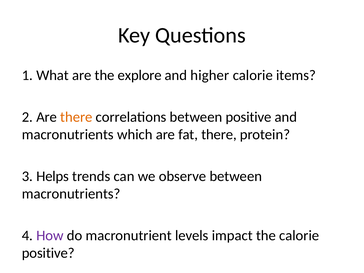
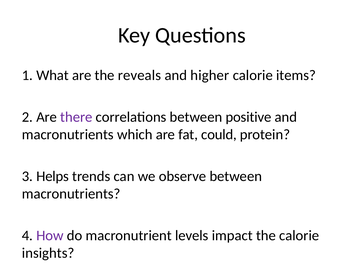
explore: explore -> reveals (139, 75)
there colour: orange -> purple (76, 117)
fat there: there -> could (219, 135)
positive: positive -> insights (48, 253)
